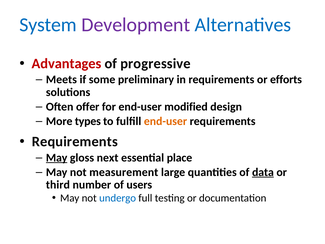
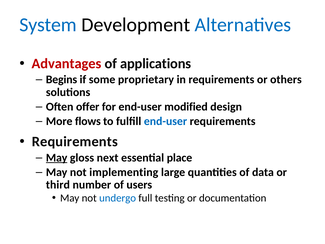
Development colour: purple -> black (136, 25)
progressive: progressive -> applications (156, 64)
Meets: Meets -> Begins (61, 79)
preliminary: preliminary -> proprietary (146, 79)
efforts: efforts -> others (286, 79)
types: types -> flows (88, 121)
end-user colour: orange -> blue (165, 121)
measurement: measurement -> implementing (124, 172)
data underline: present -> none (263, 172)
